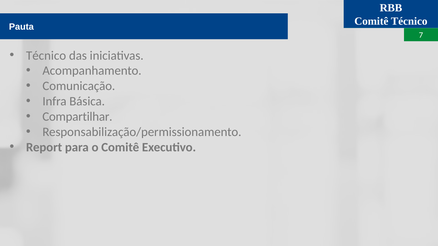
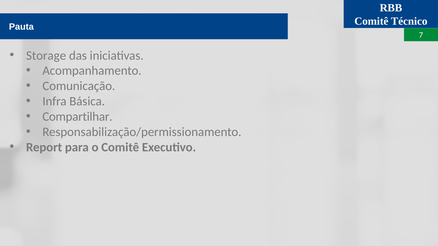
Técnico: Técnico -> Storage (46, 56)
